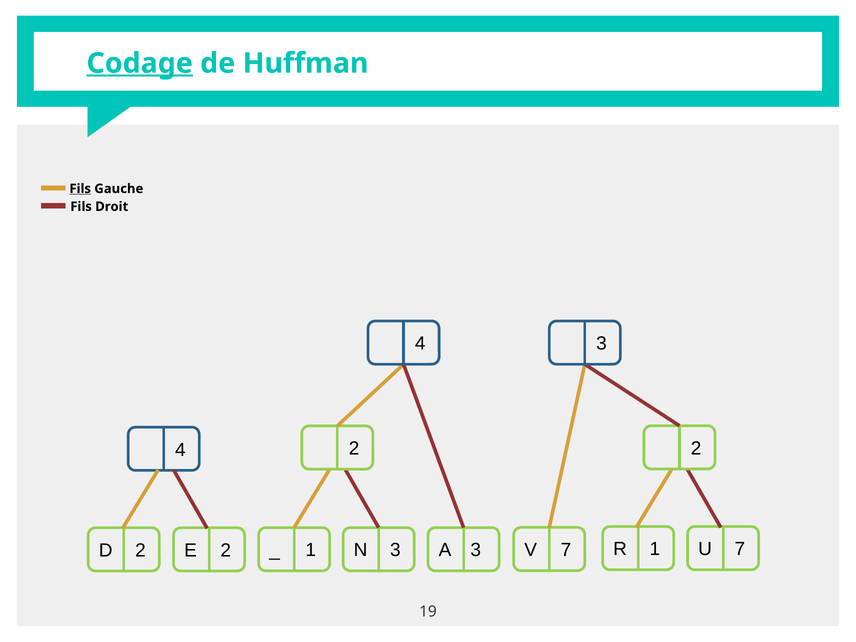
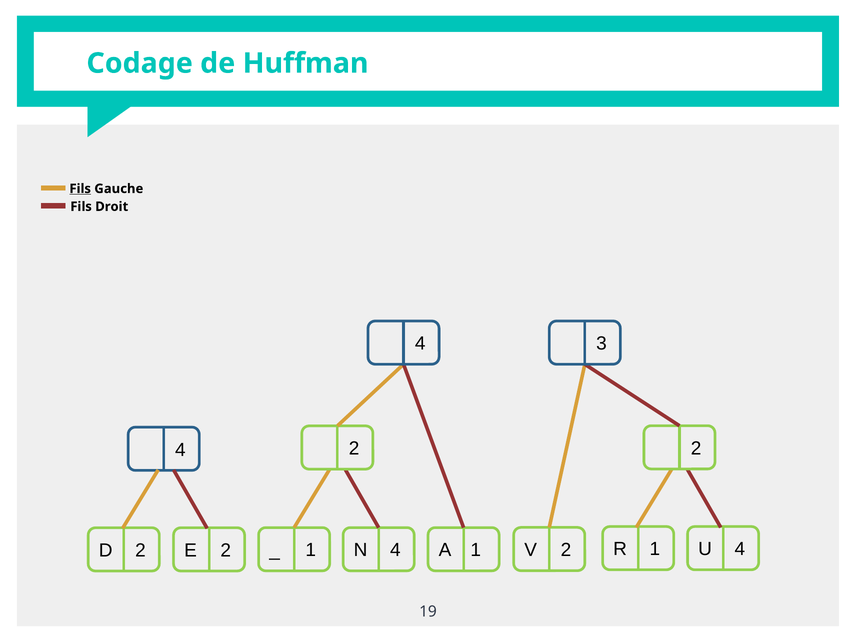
Codage underline: present -> none (140, 63)
U 7: 7 -> 4 (740, 549)
V 7: 7 -> 2 (566, 550)
N 3: 3 -> 4 (395, 550)
A 3: 3 -> 1 (476, 550)
